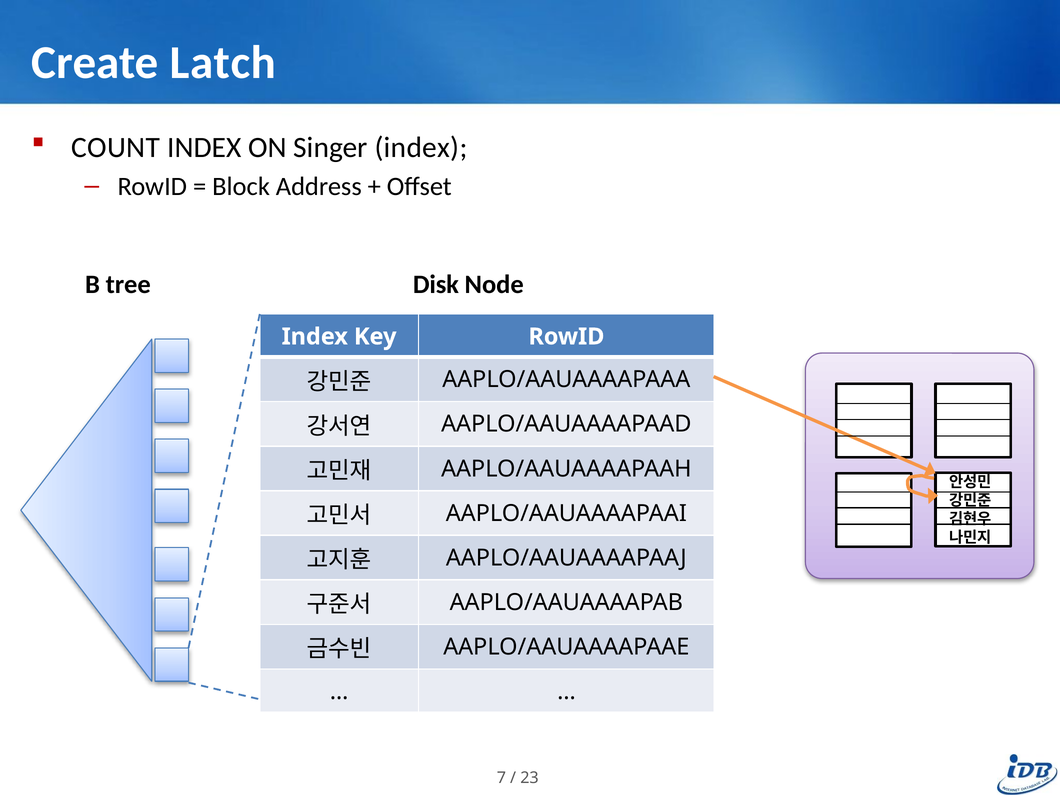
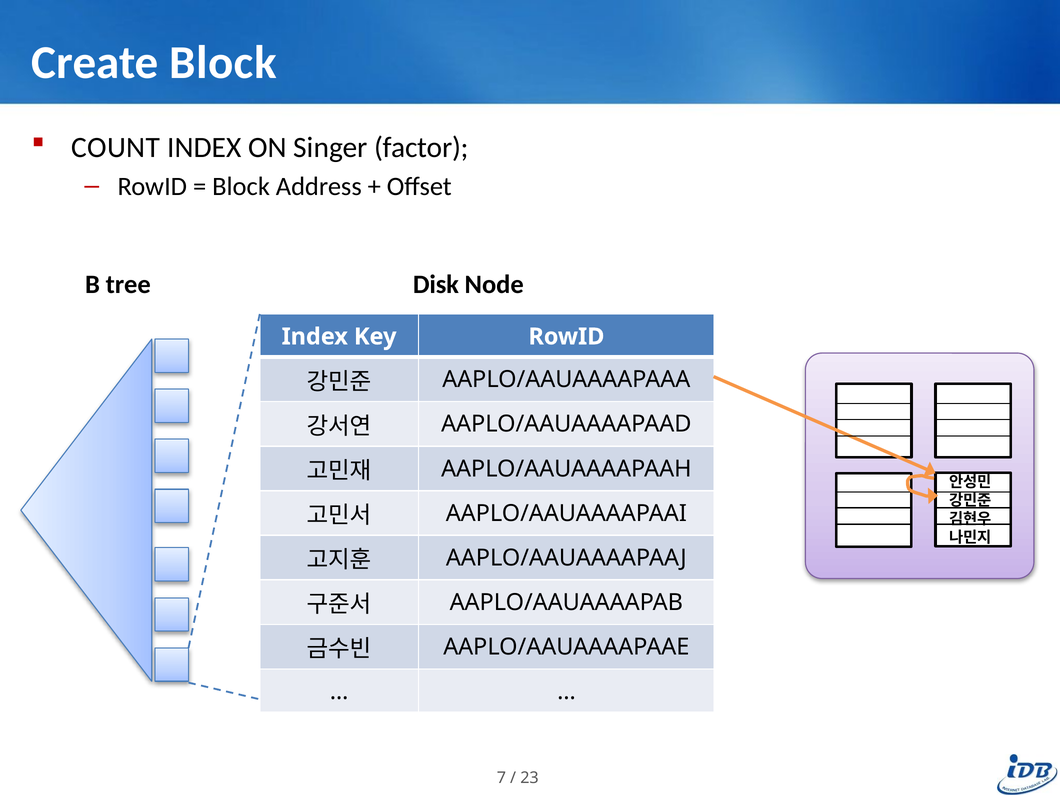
Create Latch: Latch -> Block (223, 63)
Singer index: index -> factor (421, 148)
